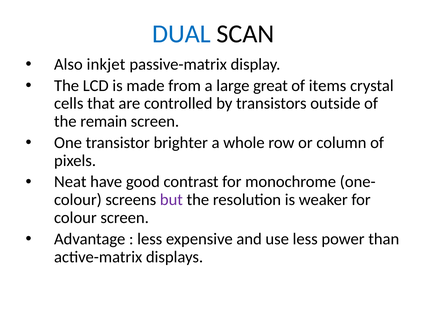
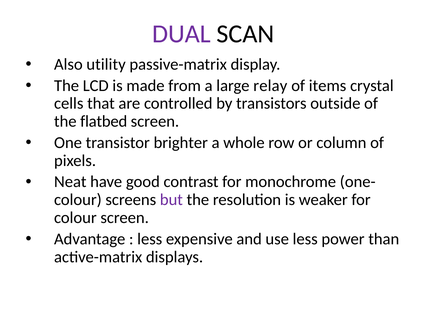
DUAL colour: blue -> purple (181, 34)
inkjet: inkjet -> utility (106, 64)
great: great -> relay (270, 86)
remain: remain -> flatbed (104, 122)
